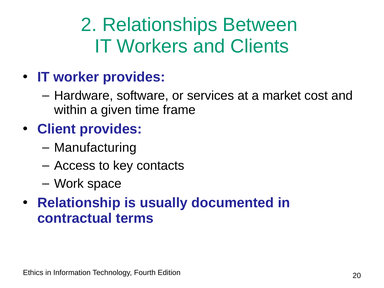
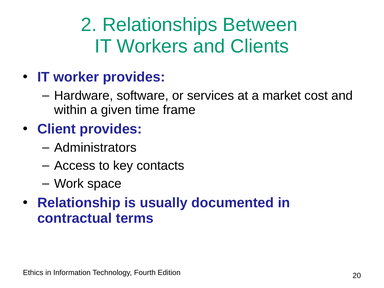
Manufacturing: Manufacturing -> Administrators (95, 148)
